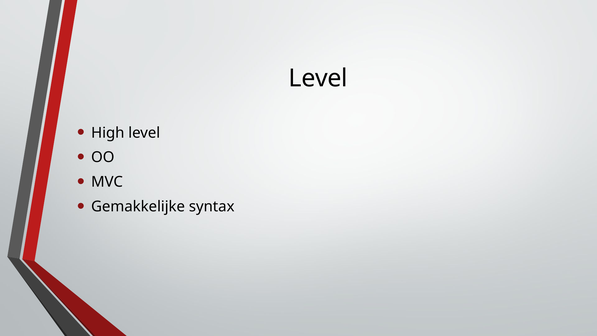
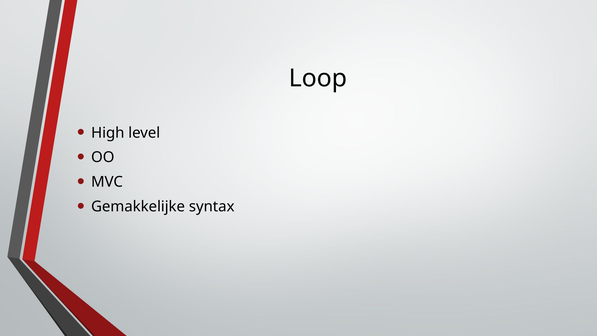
Level: Level -> Loop (318, 78)
